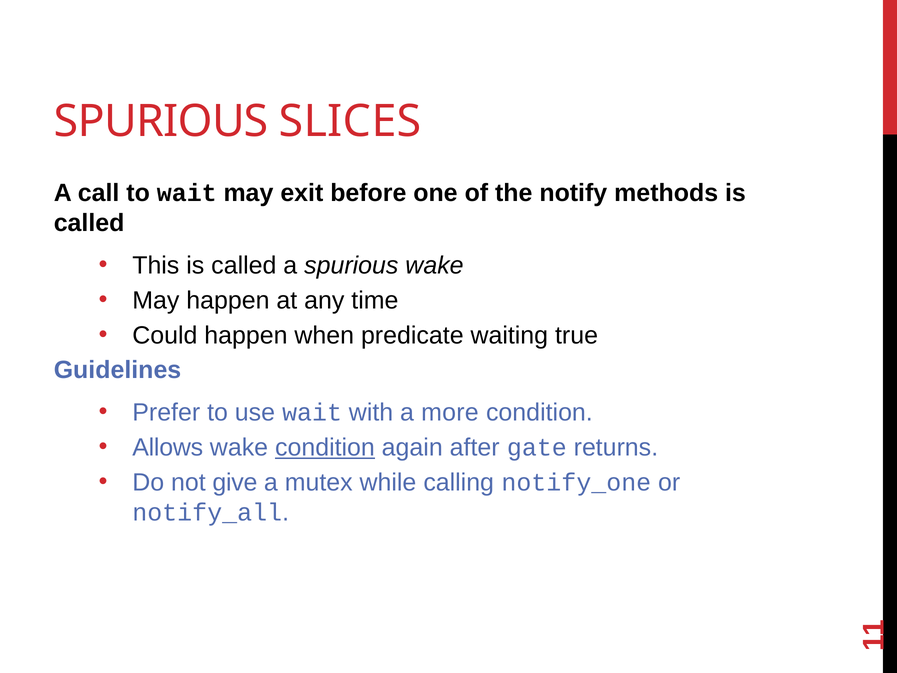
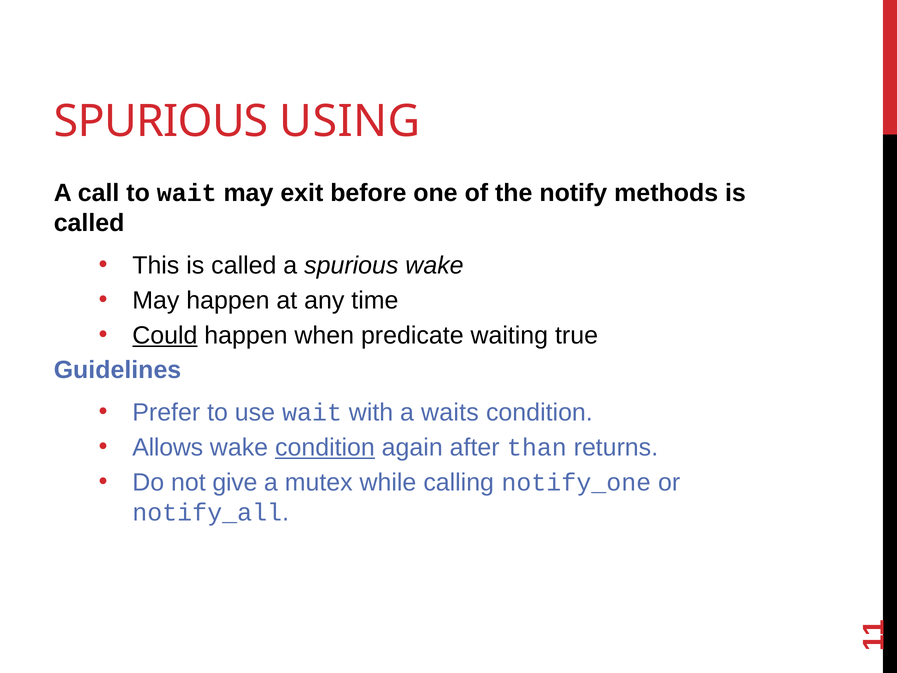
SLICES: SLICES -> USING (350, 121)
Could underline: none -> present (165, 335)
more: more -> waits (450, 412)
gate: gate -> than (537, 447)
